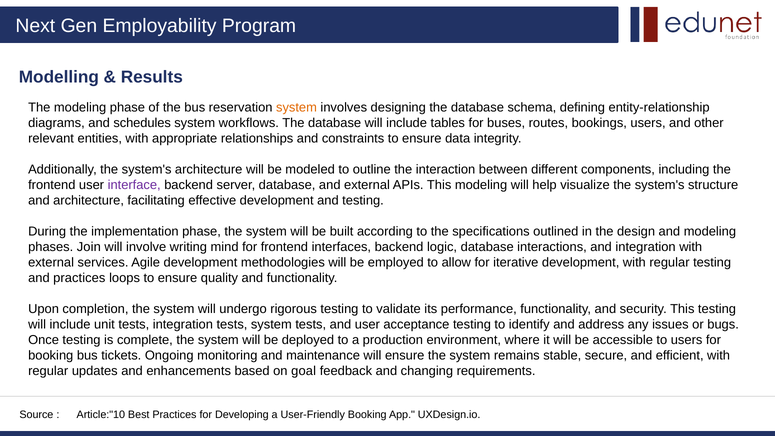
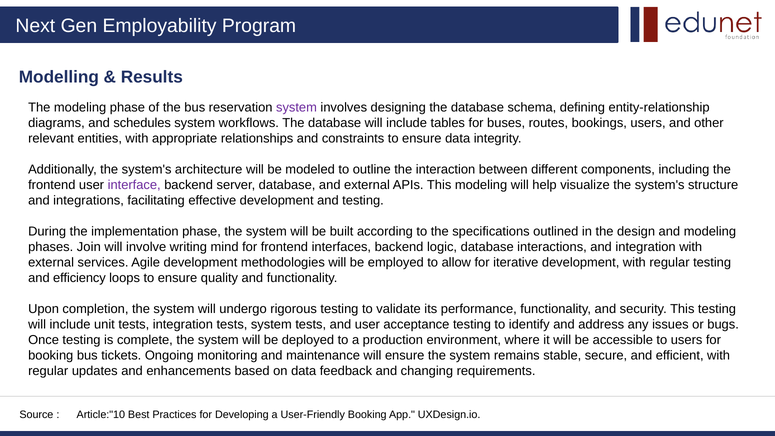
system colour: orange -> purple (297, 107)
and architecture: architecture -> integrations (89, 200)
and practices: practices -> efficiency (79, 278)
on goal: goal -> data (304, 371)
